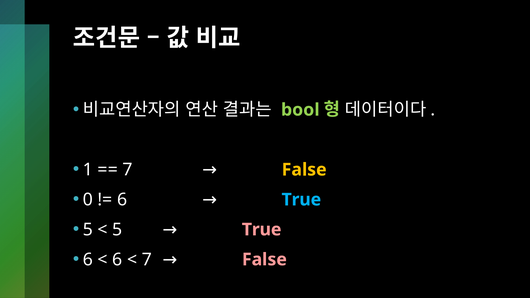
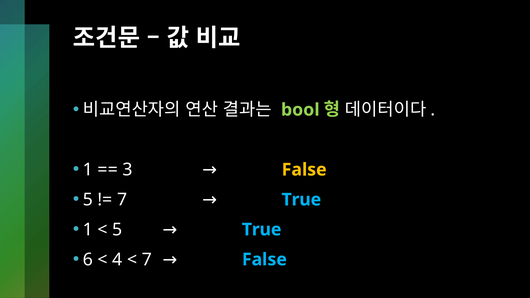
7: 7 -> 3 (127, 170)
0: 0 -> 5 (88, 200)
6: 6 -> 7 (122, 200)
5: 5 -> 1 (88, 230)
True colour: pink -> light blue (262, 230)
6: 6 -> 4 (117, 260)
False colour: pink -> light blue (264, 260)
